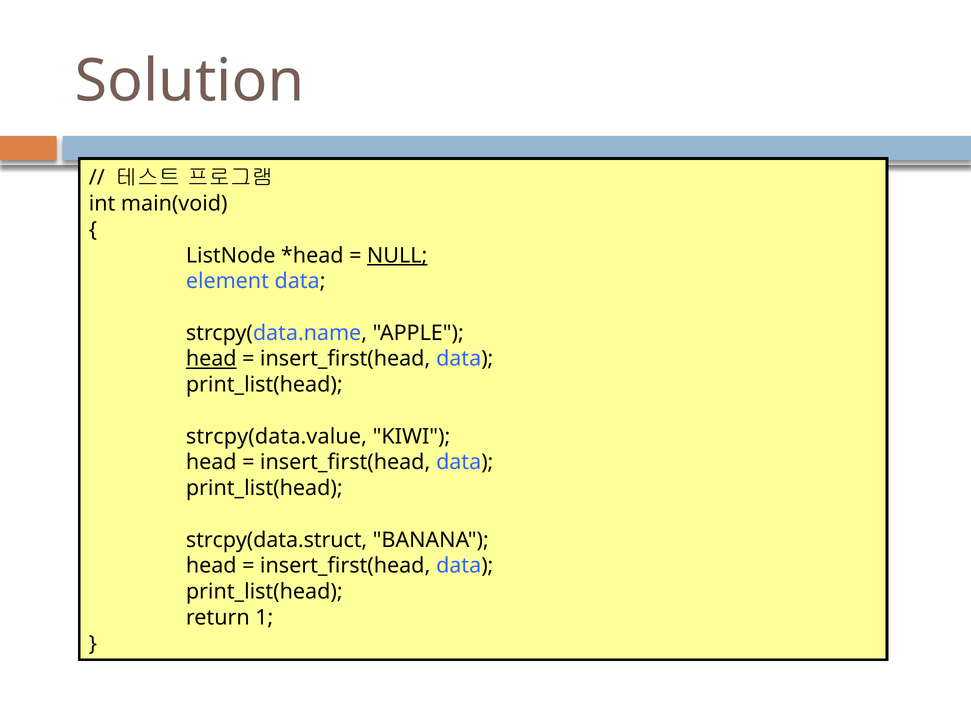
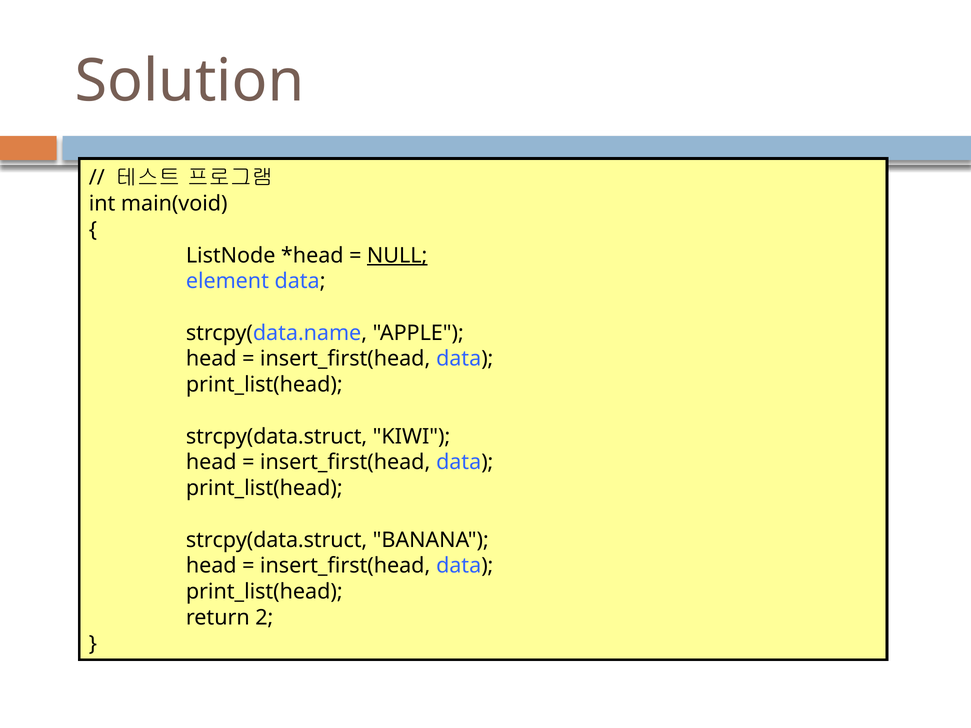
head underline: present -> none (211, 359)
strcpy(data.value: strcpy(data.value -> strcpy(data.struct (277, 437)
1: 1 -> 2 (264, 618)
